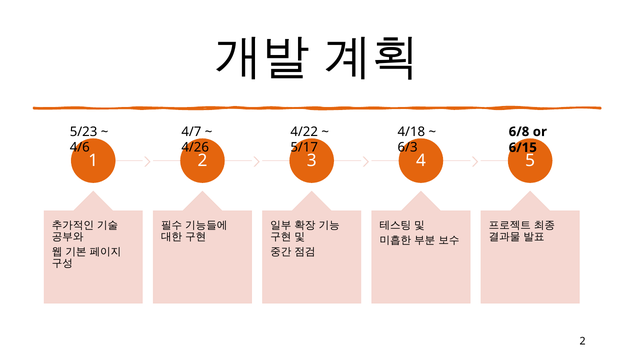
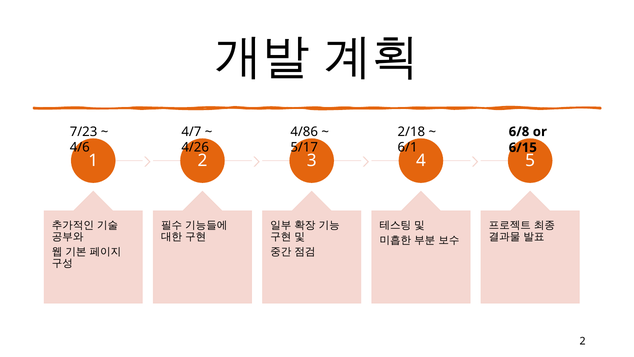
5/23: 5/23 -> 7/23 (84, 132)
4/22: 4/22 -> 4/86 (304, 132)
4/18: 4/18 -> 2/18 (411, 132)
6/3: 6/3 -> 6/1 (408, 147)
